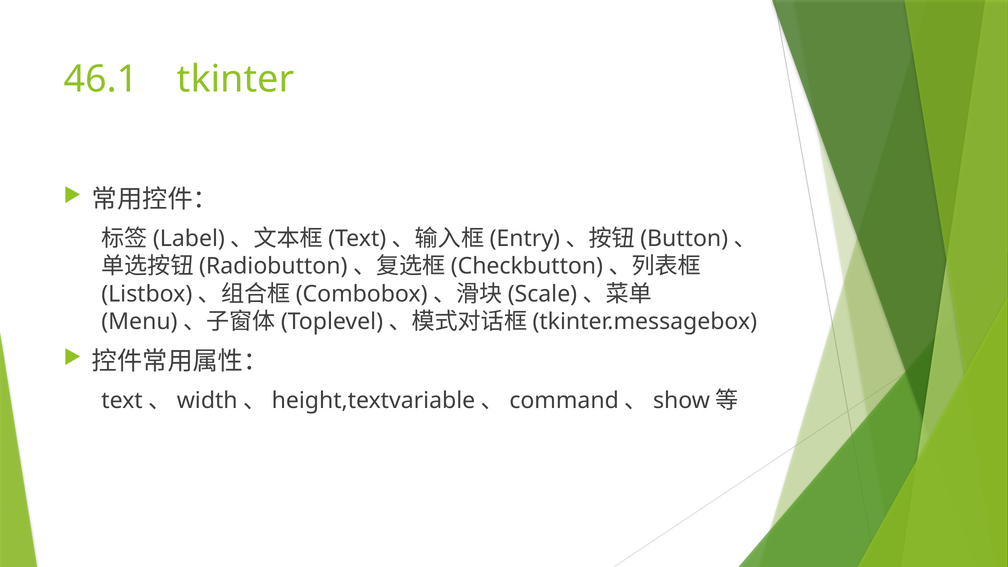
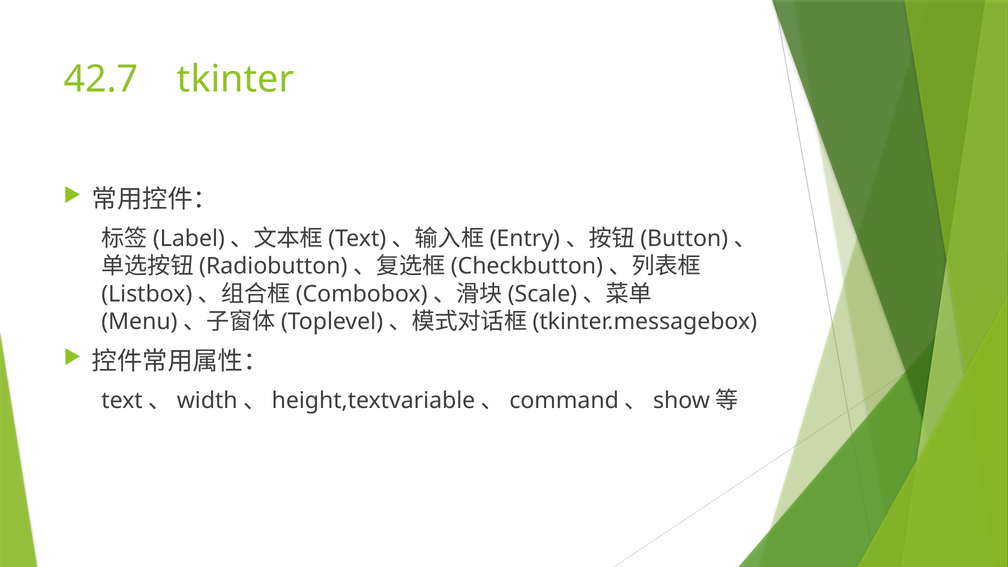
46.1: 46.1 -> 42.7 (101, 79)
